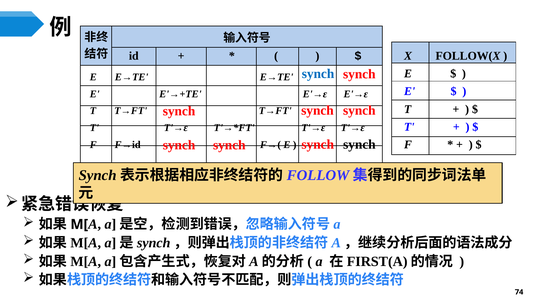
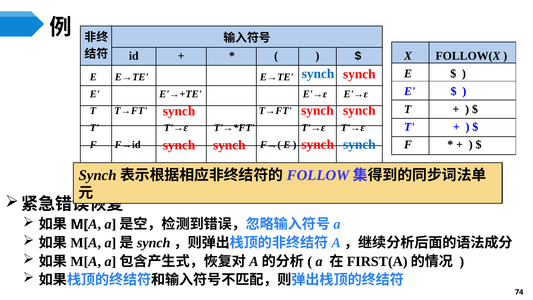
synch colour: black -> blue (359, 144)
